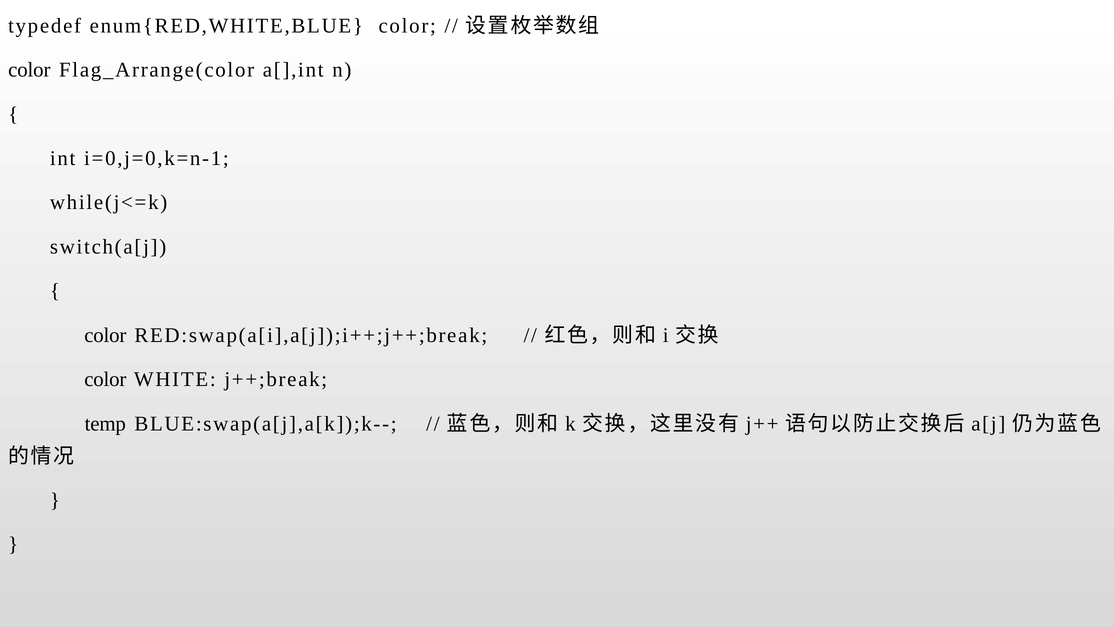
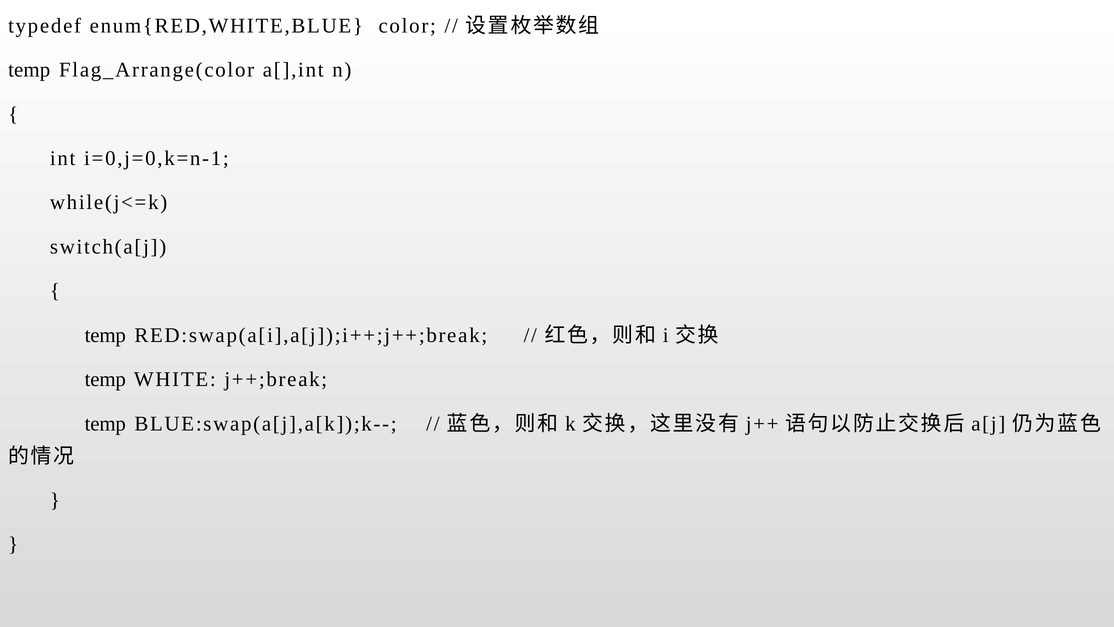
color: color -> temp (29, 70)
color: color -> temp (105, 335)
color: color -> temp (105, 379)
